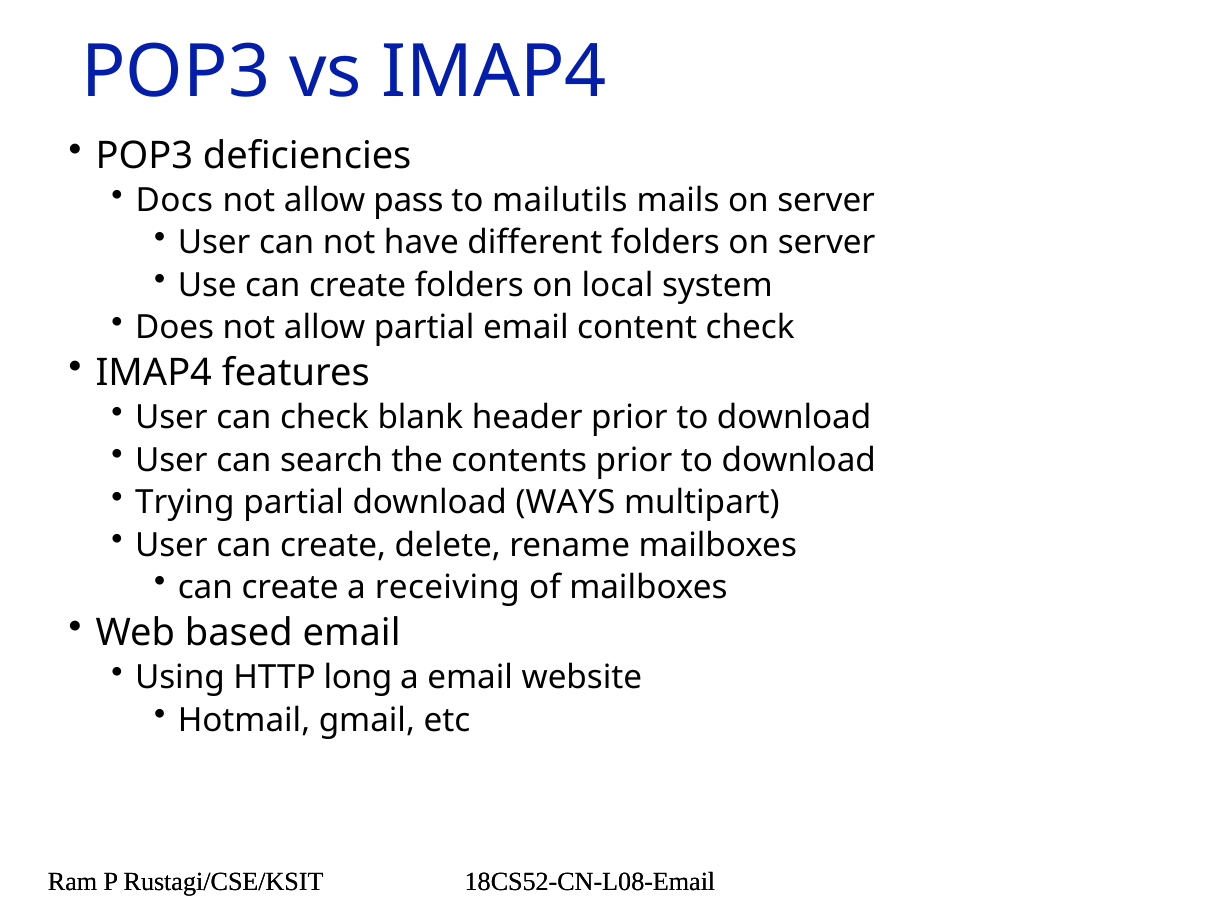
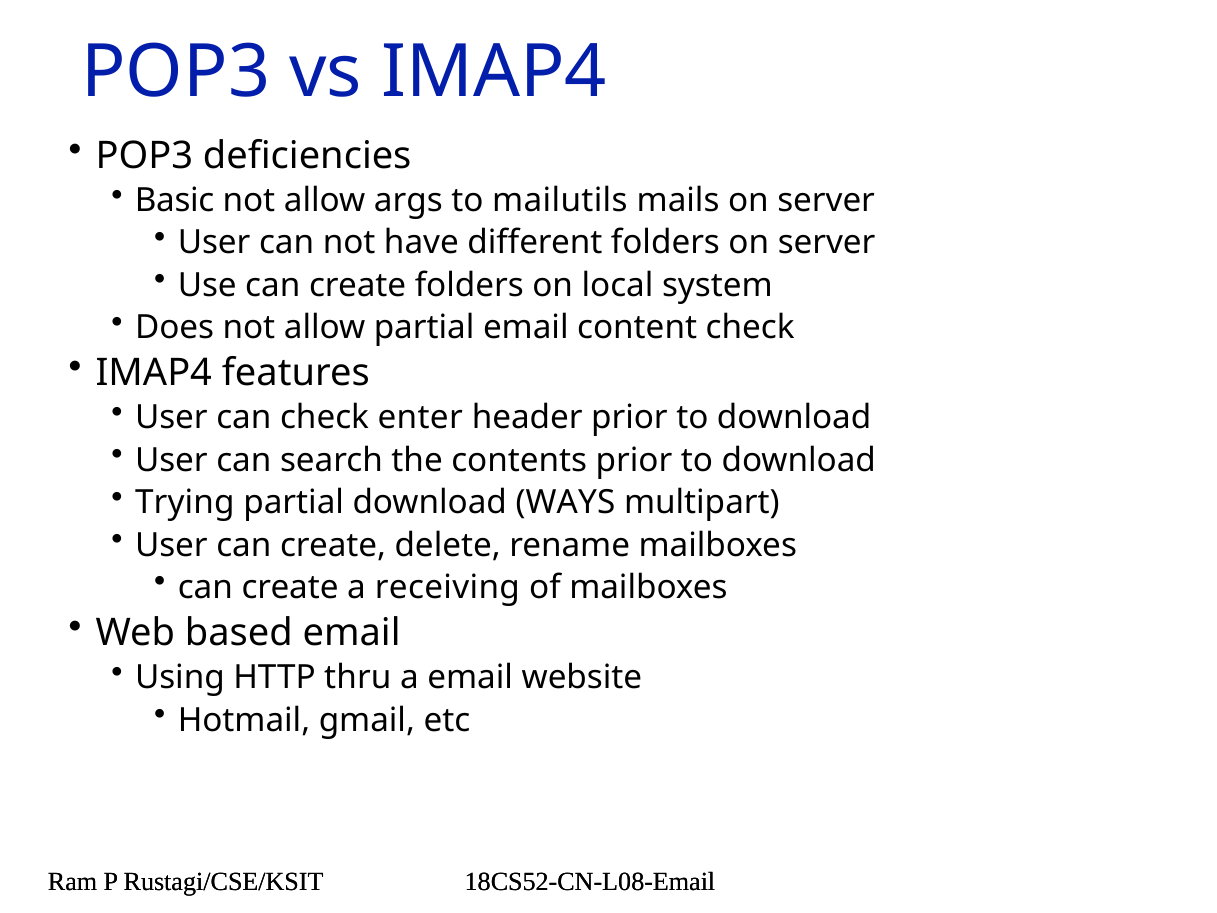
Docs: Docs -> Basic (175, 200)
pass: pass -> args (408, 200)
blank: blank -> enter (420, 418)
long: long -> thru (358, 678)
